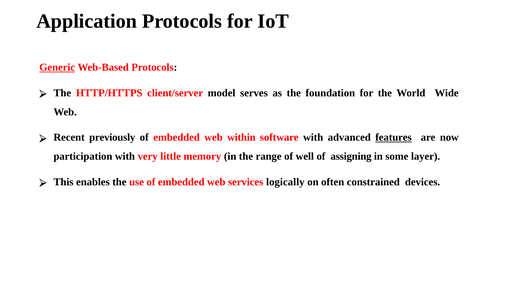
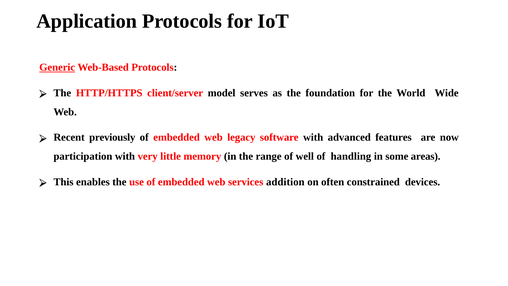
within: within -> legacy (241, 137)
features underline: present -> none (394, 137)
assigning: assigning -> handling (351, 156)
layer: layer -> areas (426, 156)
logically: logically -> addition (285, 182)
